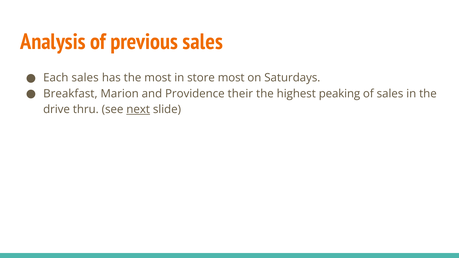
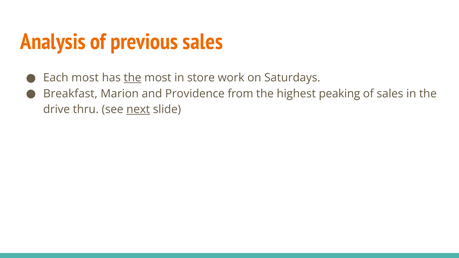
Each sales: sales -> most (85, 78)
the underline: none -> present (133, 78)
store most: most -> work (231, 78)
their: their -> from (240, 94)
